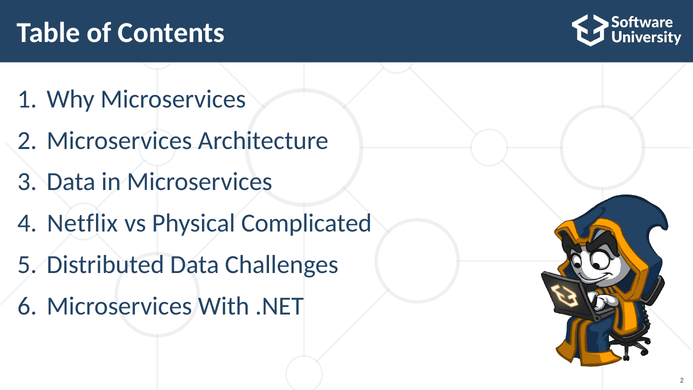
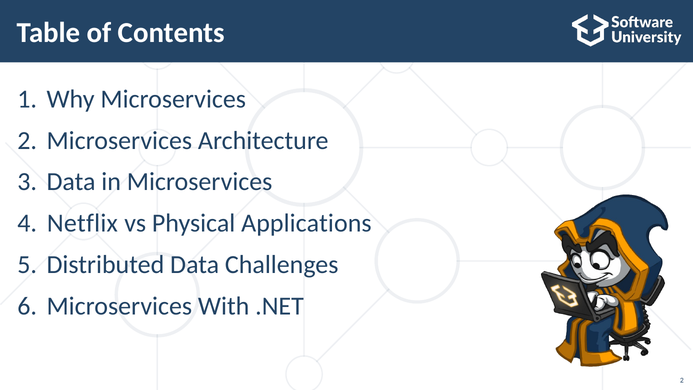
Complicated: Complicated -> Applications (306, 223)
